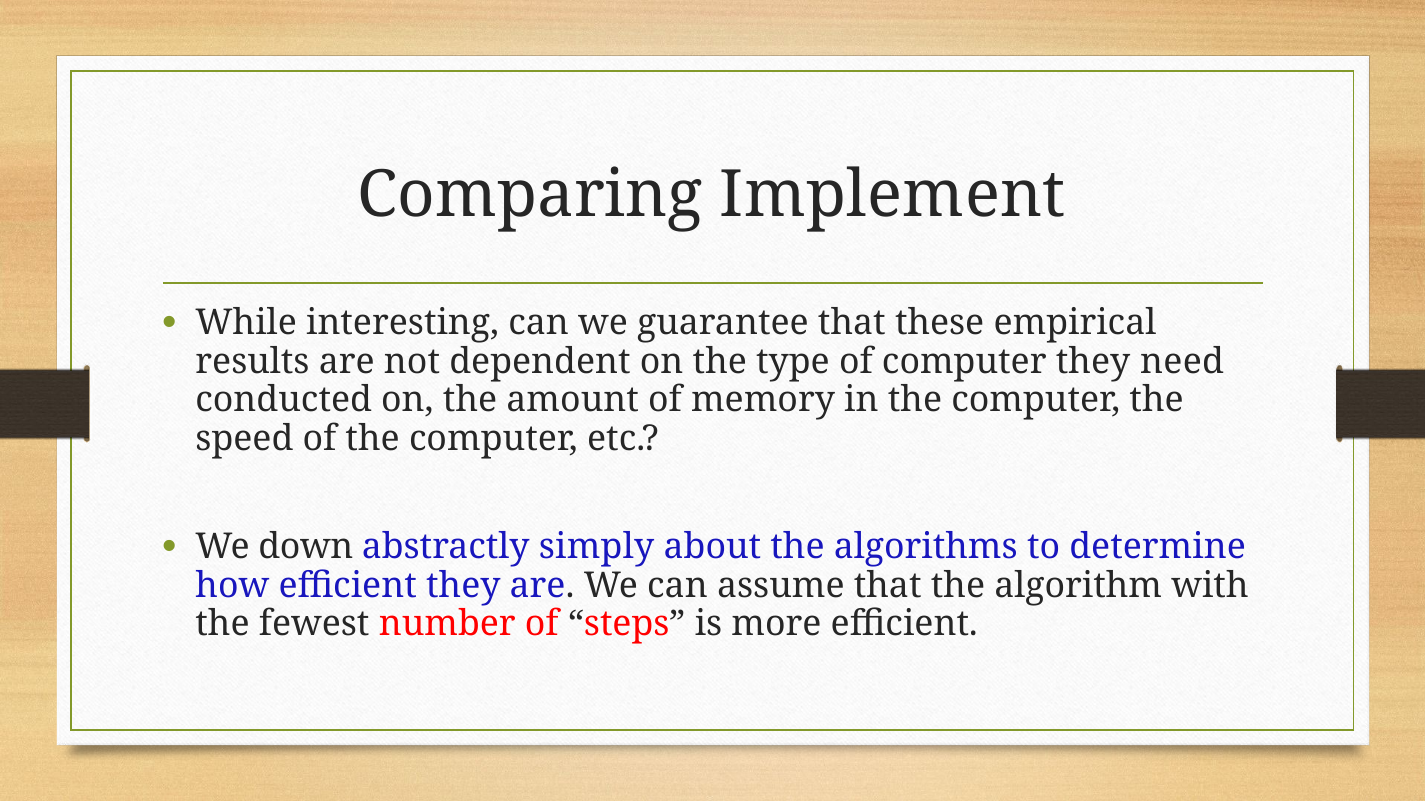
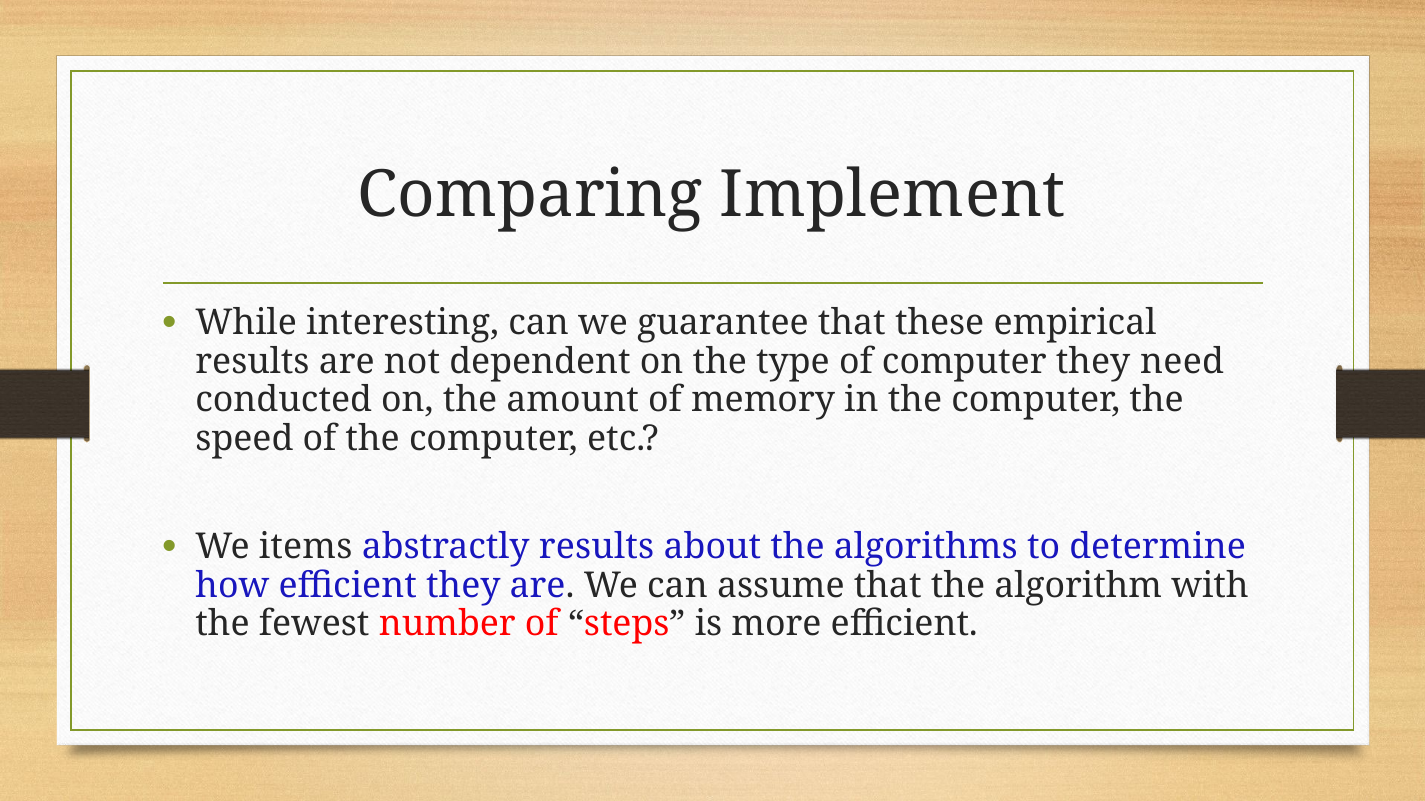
down: down -> items (306, 548)
abstractly simply: simply -> results (597, 548)
